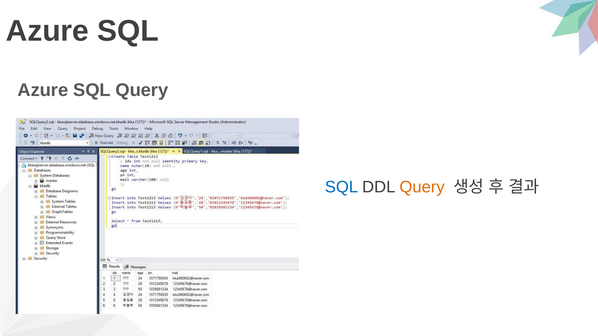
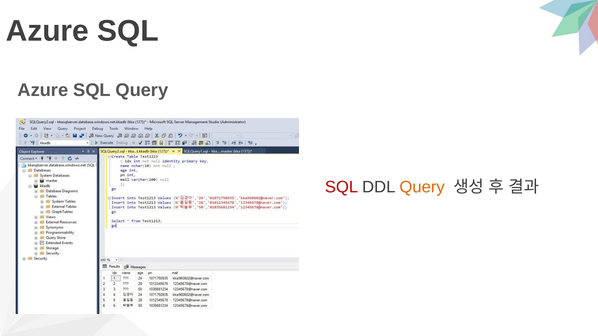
SQL colour: blue -> red (342, 187)
